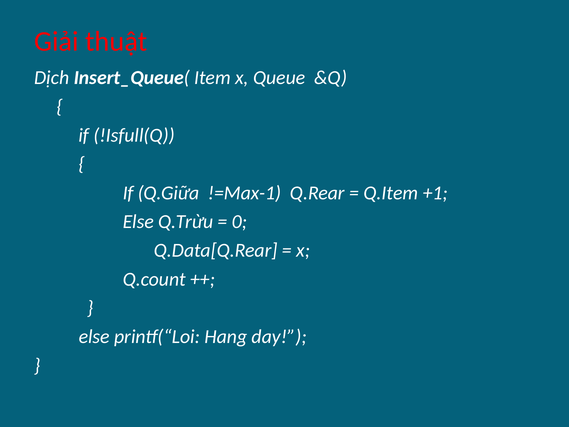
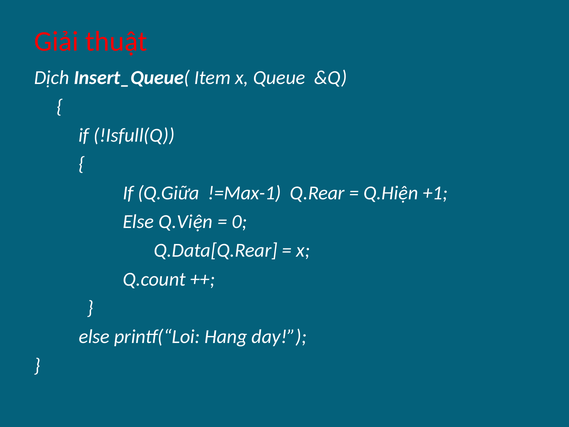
Q.Item: Q.Item -> Q.Hiện (391, 193)
Q.Trừu: Q.Trừu -> Q.Viện (186, 222)
